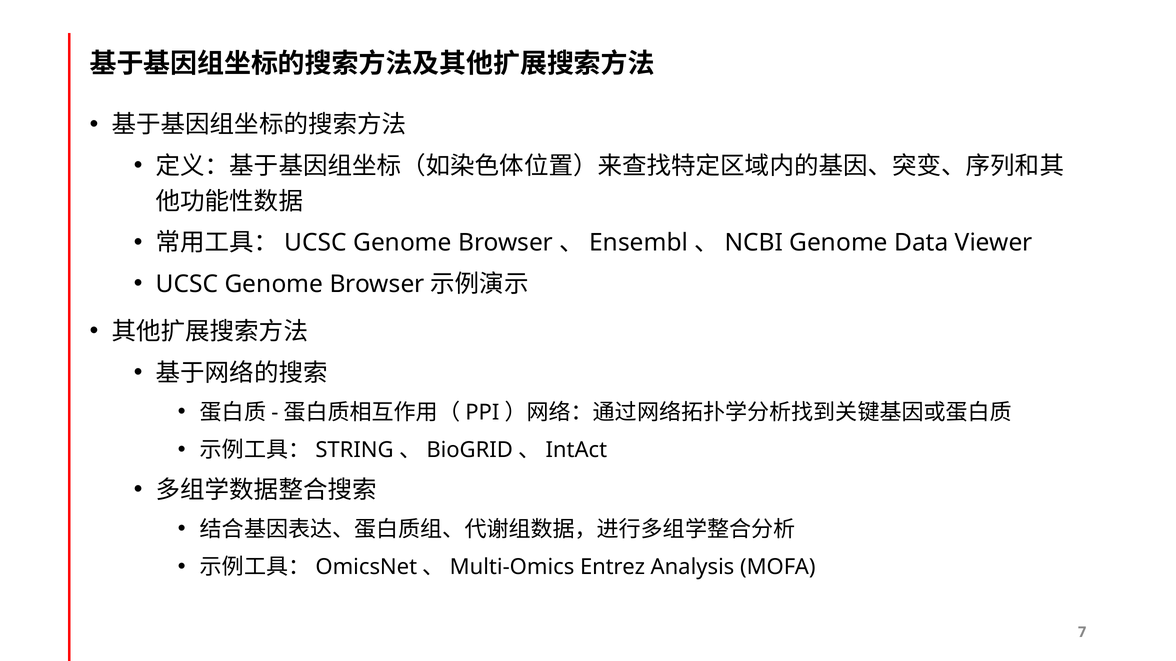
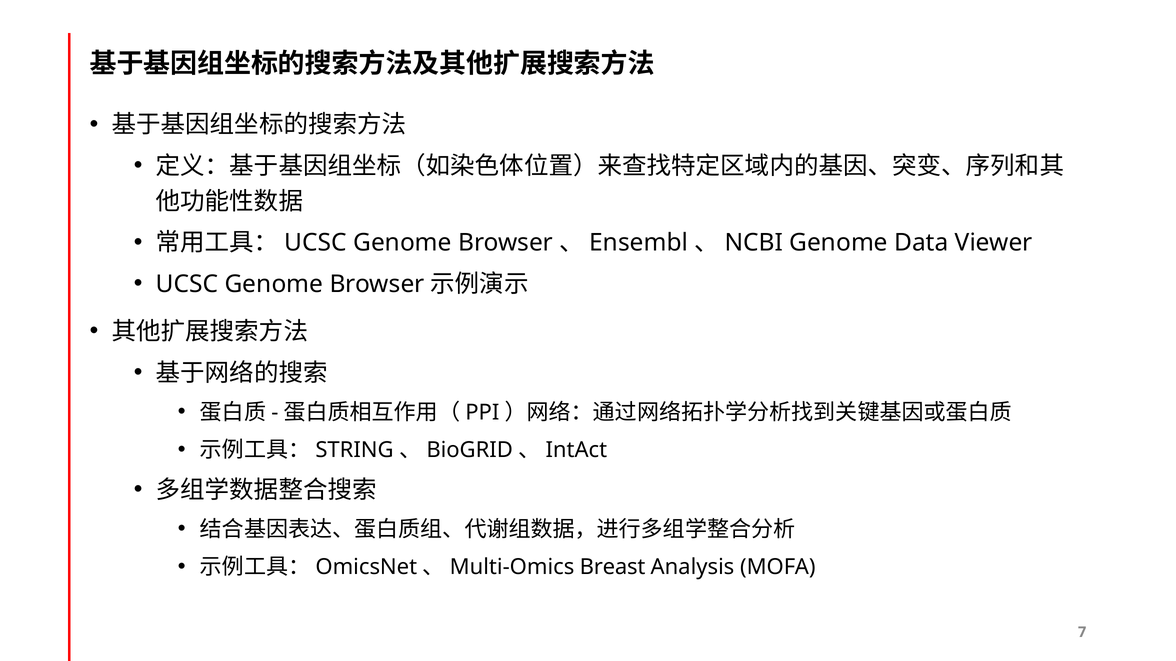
Entrez: Entrez -> Breast (613, 567)
